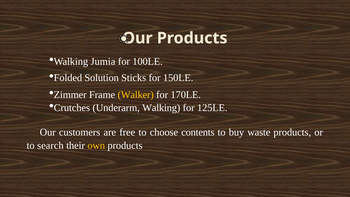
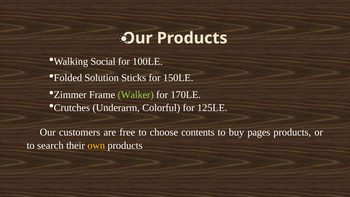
Jumia: Jumia -> Social (103, 61)
Walker colour: yellow -> light green (136, 95)
Walking: Walking -> Colorful (161, 108)
waste: waste -> pages (259, 132)
